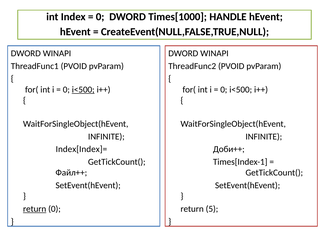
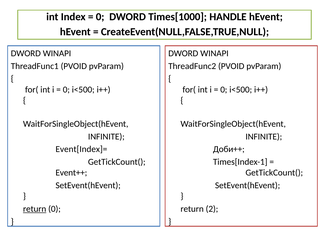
i<500 underline: present -> none (83, 90)
Index[Index]=: Index[Index]= -> Event[Index]= (81, 149)
Файл++: Файл++ -> Event++ (71, 173)
5: 5 -> 2 (212, 209)
